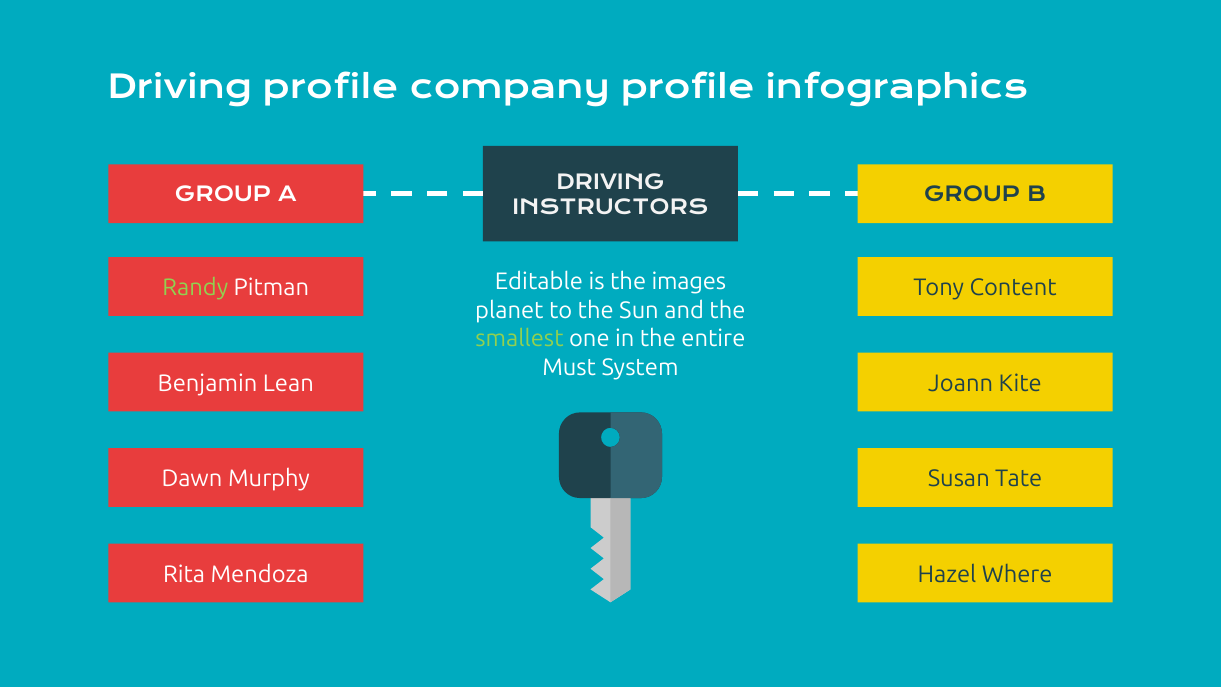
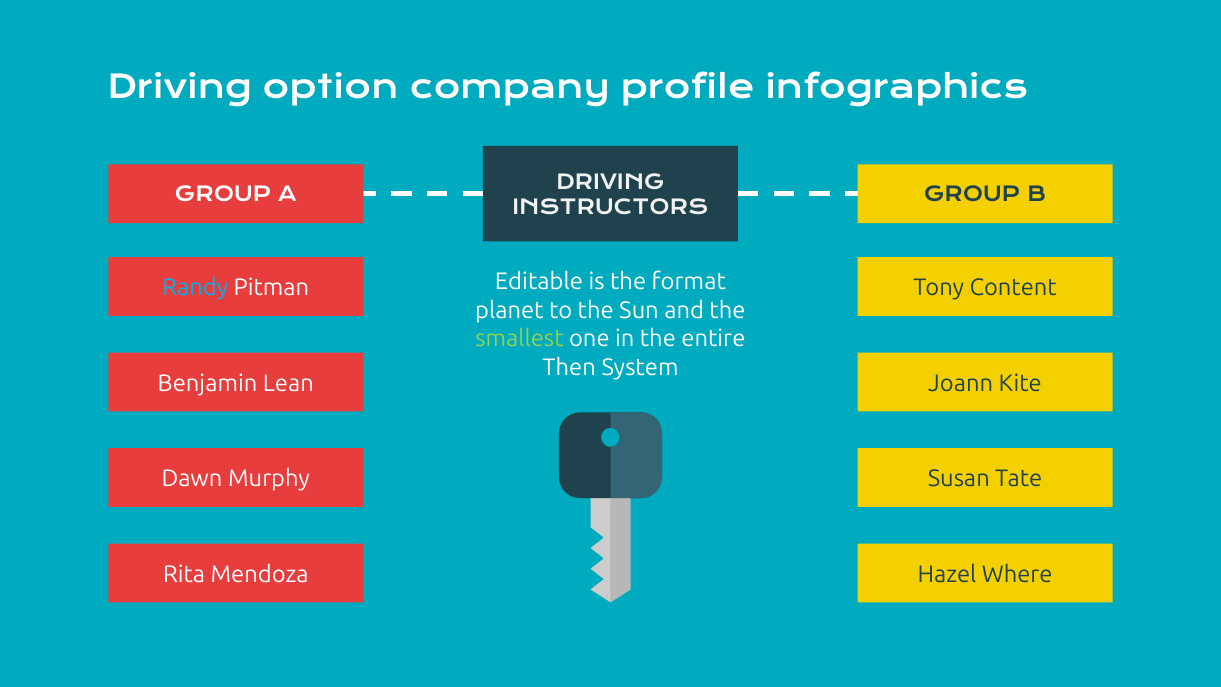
Driving profile: profile -> option (331, 88)
images: images -> format (689, 282)
Randy colour: light green -> light blue (195, 288)
Must: Must -> Then (569, 367)
